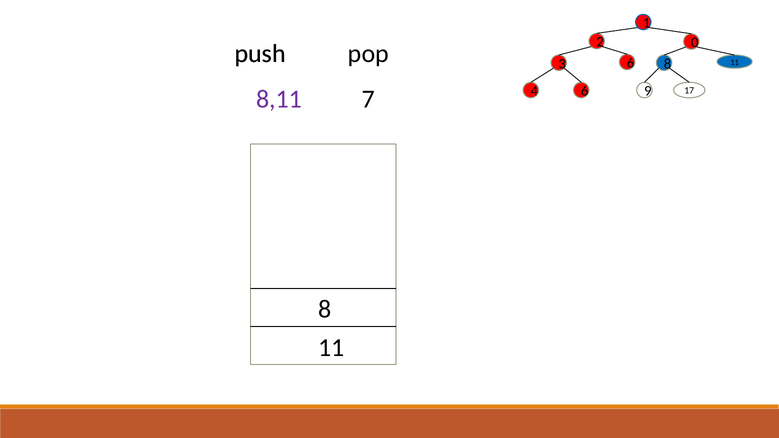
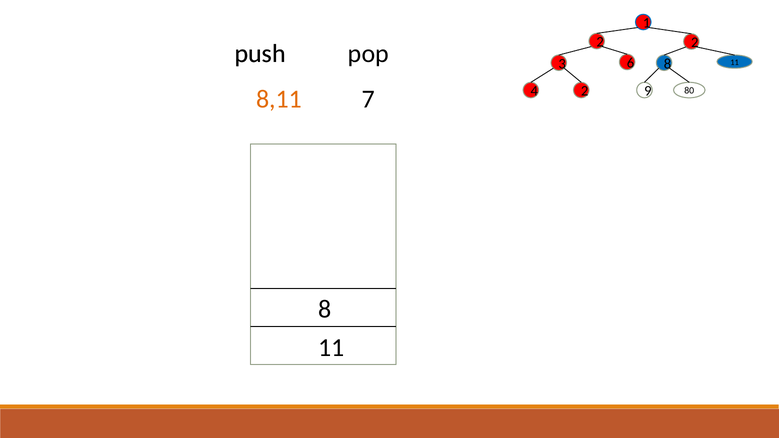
2 0: 0 -> 2 (695, 43)
4 6: 6 -> 2 (585, 91)
17: 17 -> 80 (689, 91)
8,11 colour: purple -> orange (279, 99)
